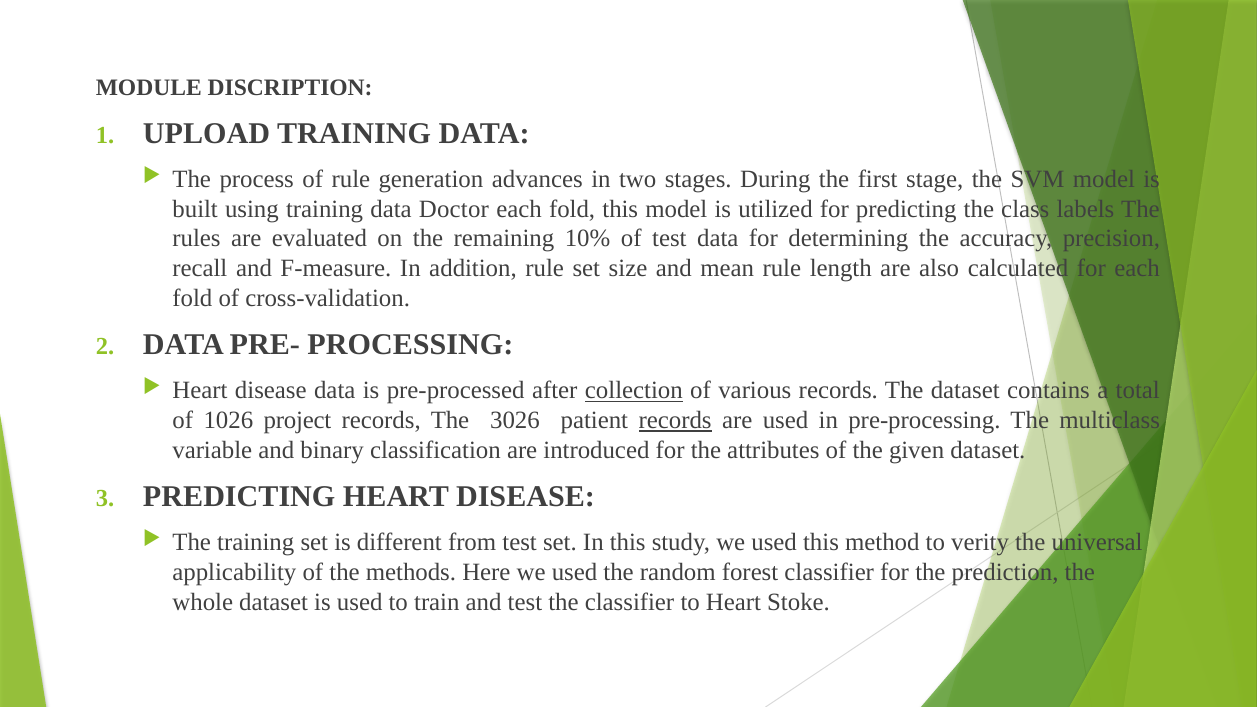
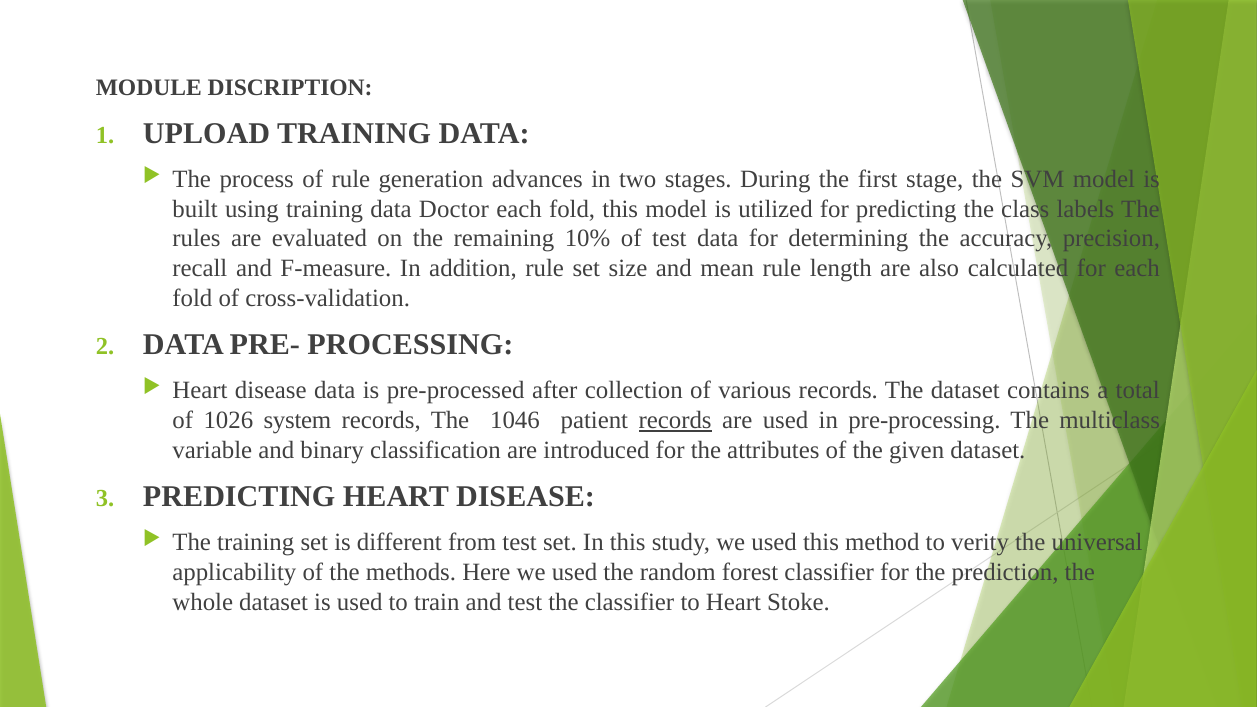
collection underline: present -> none (634, 391)
project: project -> system (297, 420)
3026: 3026 -> 1046 (515, 420)
